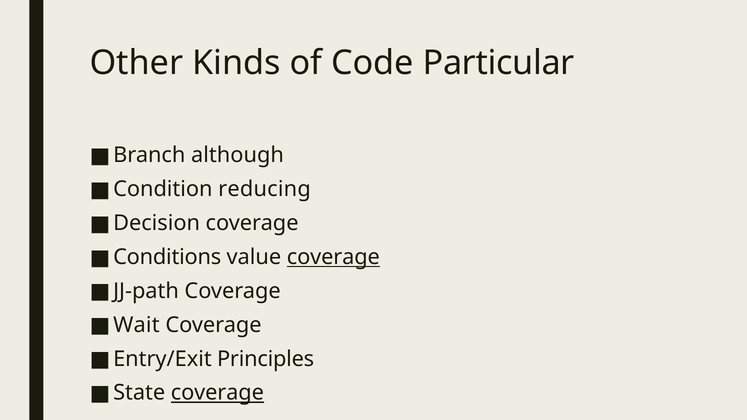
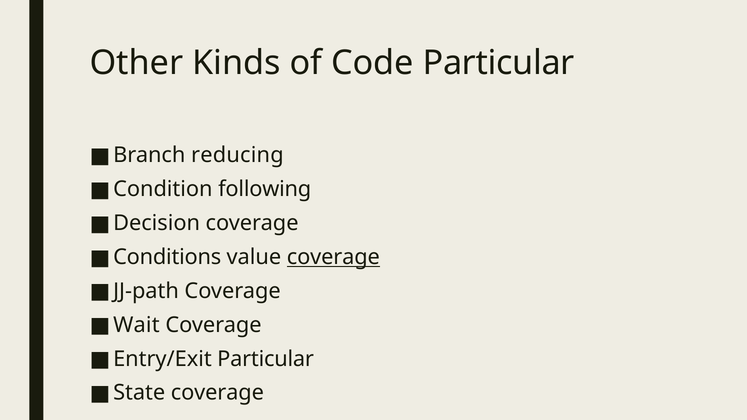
although: although -> reducing (237, 155)
reducing: reducing -> following (265, 189)
Entry/Exit Principles: Principles -> Particular (266, 359)
coverage underline: present -> none (217, 393)
